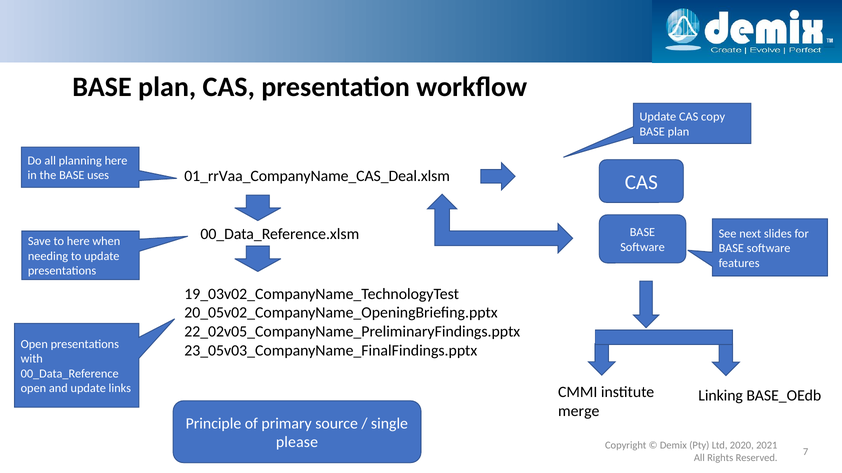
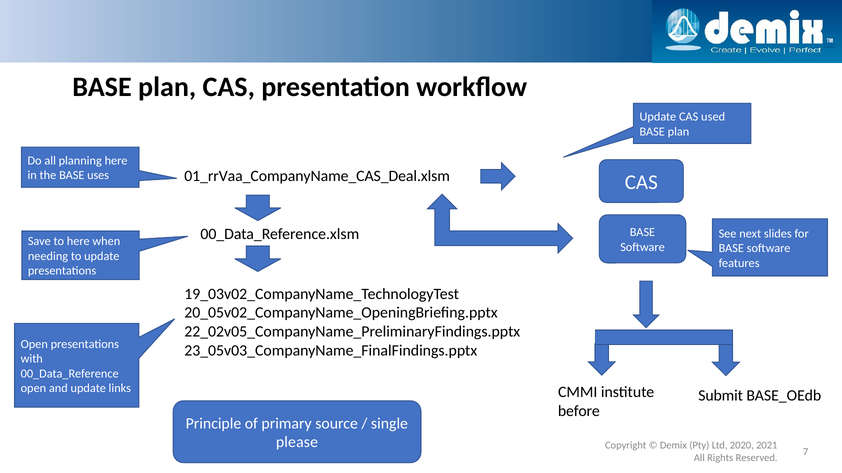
copy: copy -> used (713, 117)
Linking: Linking -> Submit (721, 396)
merge: merge -> before (579, 412)
